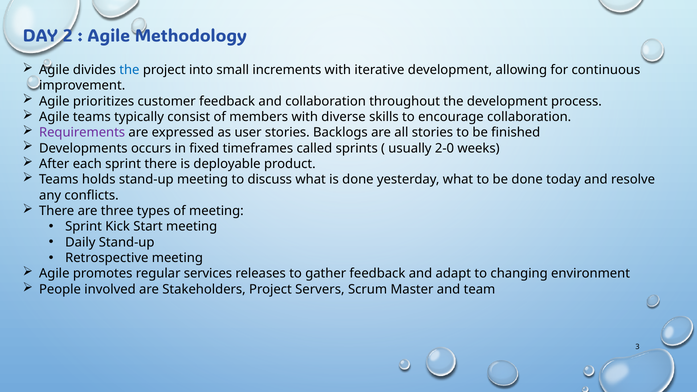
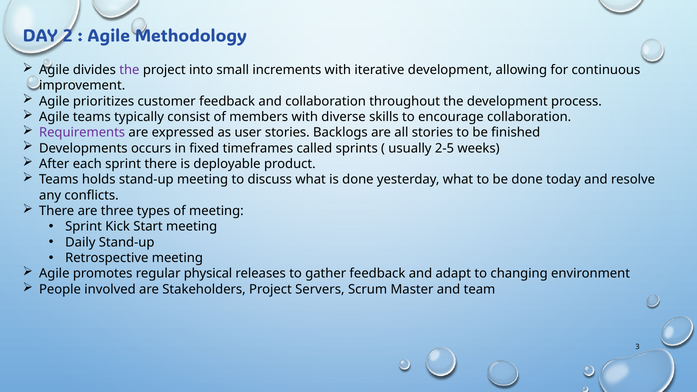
the colour: blue -> purple (129, 70)
2-0: 2-0 -> 2-5 (444, 148)
services: services -> physical (208, 274)
